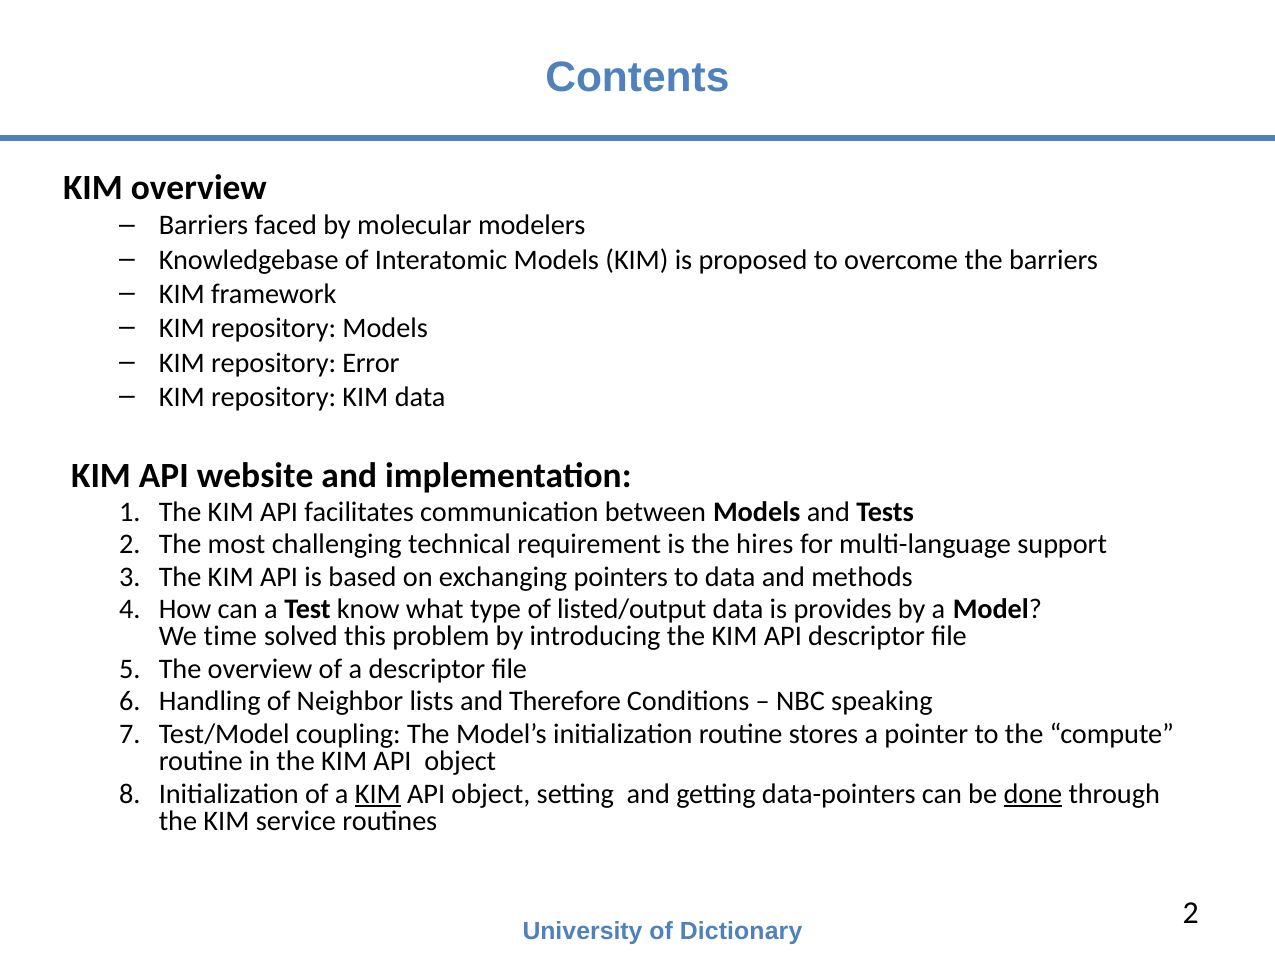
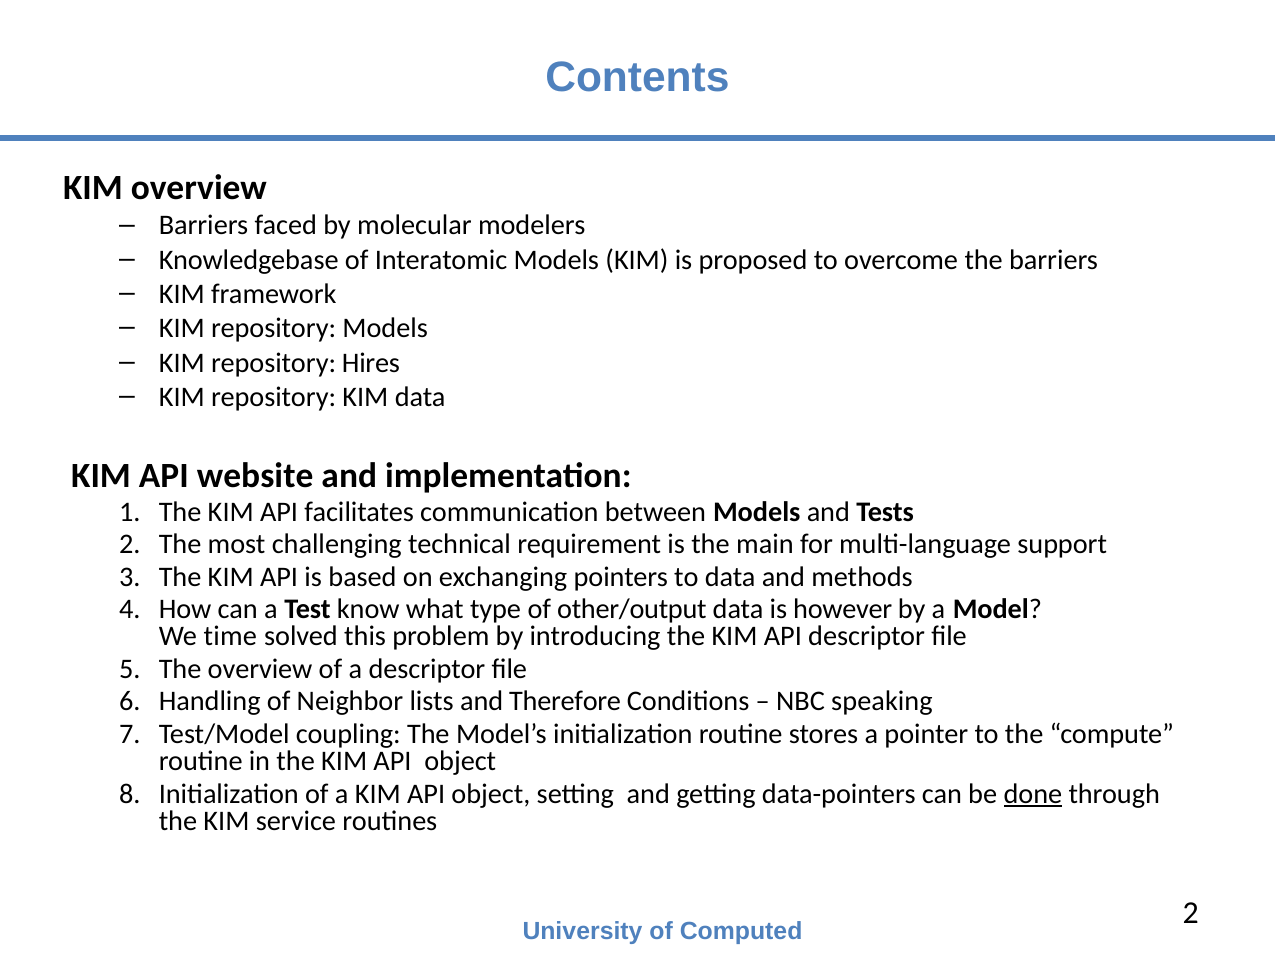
Error: Error -> Hires (371, 363)
hires: hires -> main (765, 544)
listed/output: listed/output -> other/output (632, 609)
provides: provides -> however (843, 609)
KIM underline: present -> none (378, 794)
Dictionary: Dictionary -> Computed (741, 932)
